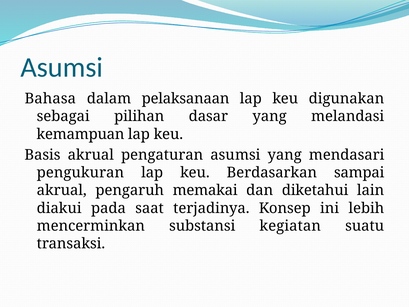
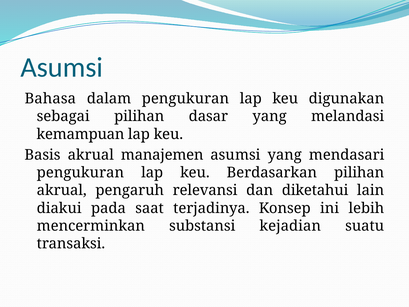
dalam pelaksanaan: pelaksanaan -> pengukuran (185, 99)
pengaturan: pengaturan -> manajemen (162, 155)
Berdasarkan sampai: sampai -> pilihan (359, 172)
memakai: memakai -> relevansi (205, 190)
kegiatan: kegiatan -> kejadian (290, 226)
